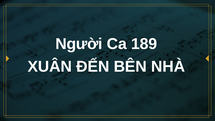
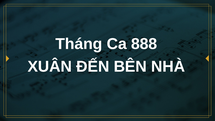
Người: Người -> Tháng (79, 44)
189: 189 -> 888 (144, 44)
